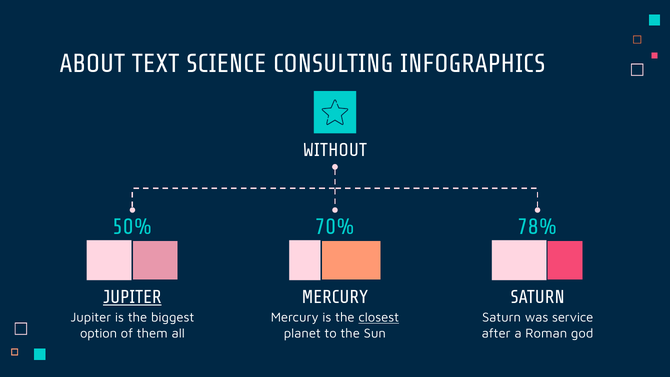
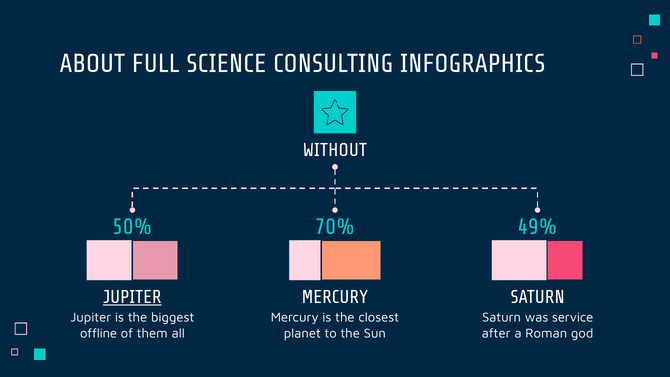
TEXT: TEXT -> FULL (156, 64)
78%: 78% -> 49% (538, 227)
closest underline: present -> none (379, 318)
option: option -> offline (99, 333)
